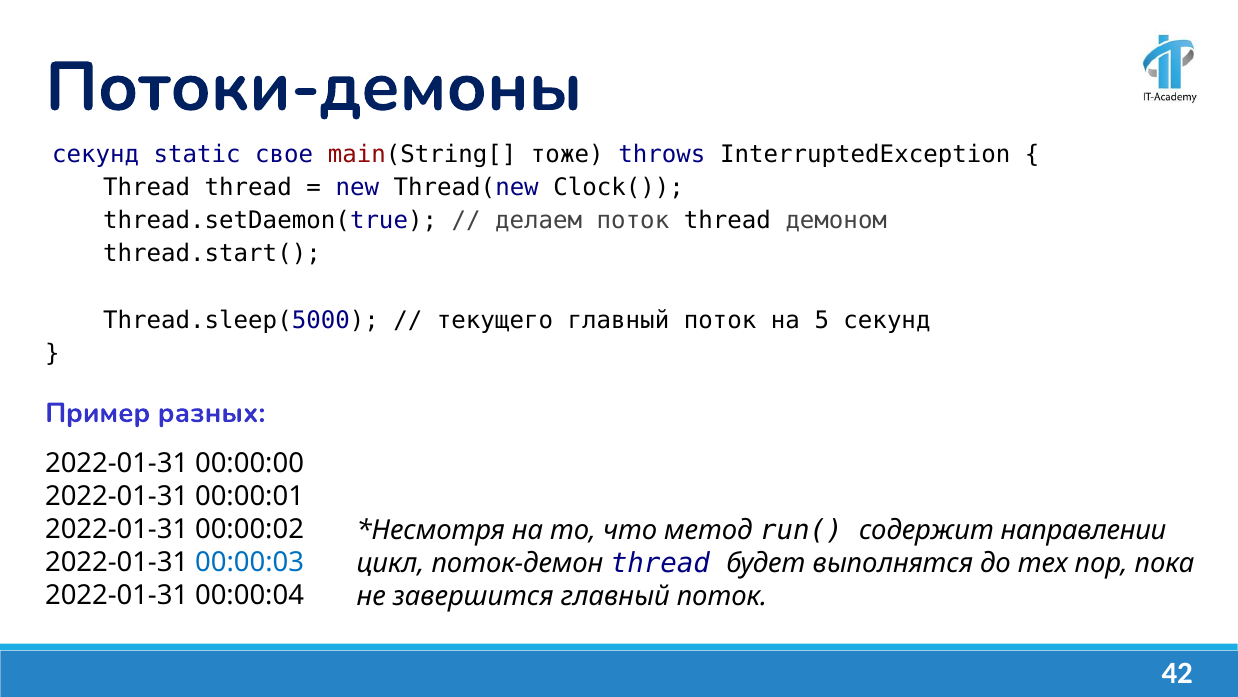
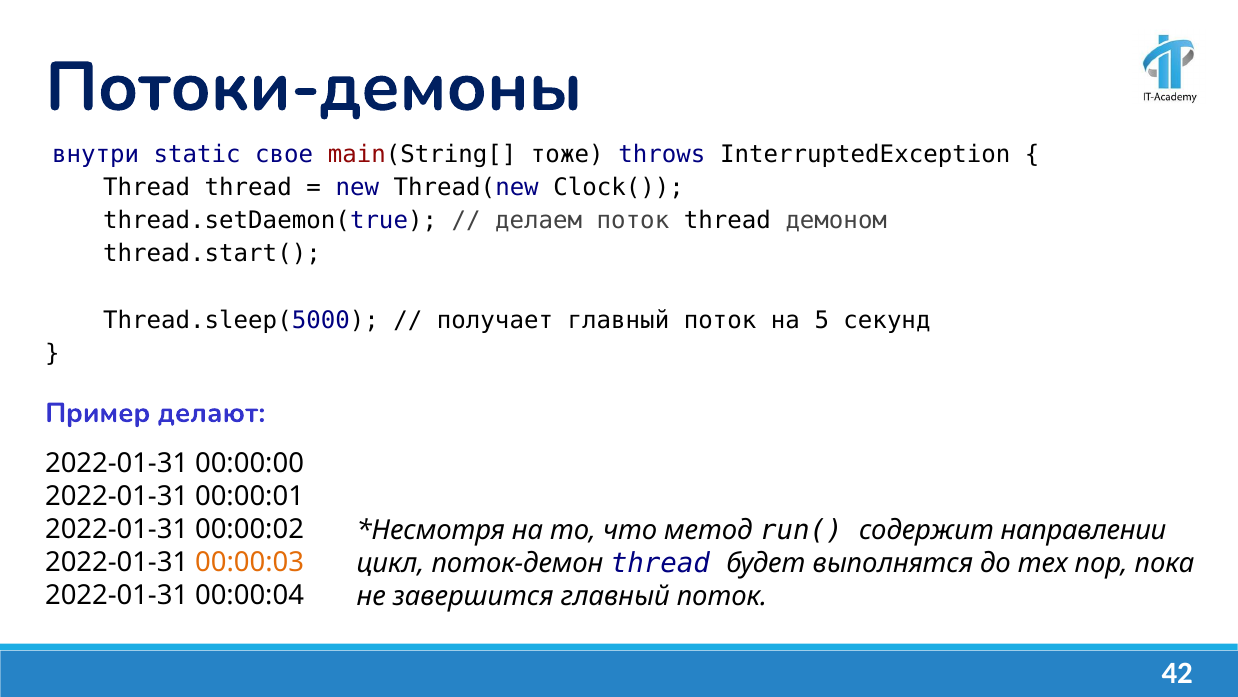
секунд: секунд -> внутри (96, 154)
текущего: текущего -> получает (495, 320)
разных: разных -> делают (211, 413)
00:00:03 colour: blue -> orange (250, 562)
